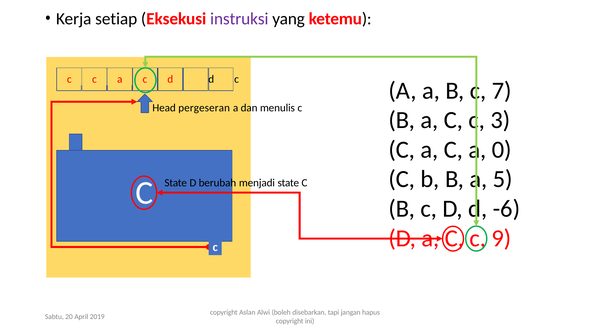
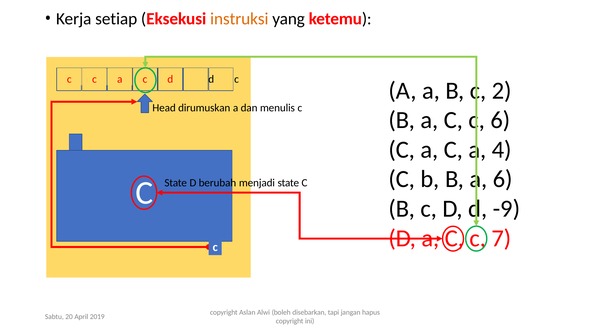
instruksi colour: purple -> orange (239, 19)
7: 7 -> 2 (502, 91)
pergeseran: pergeseran -> dirumuskan (204, 108)
3: 3 -> 6 (500, 120)
0: 0 -> 4 (502, 150)
5: 5 -> 6 (503, 179)
-6: -6 -> -9 (506, 209)
9: 9 -> 7 (501, 238)
